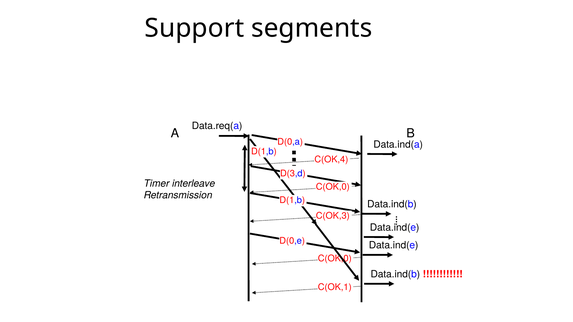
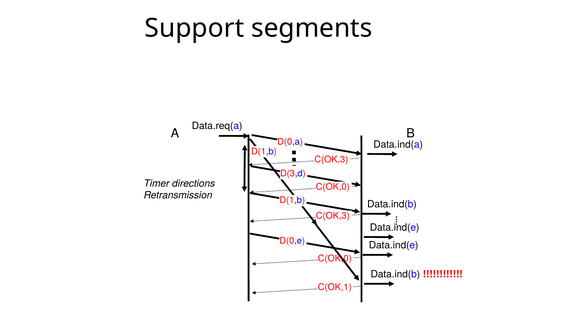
C(OK,4: C(OK,4 -> C(OK,3 (331, 159)
interleave: interleave -> directions (194, 184)
